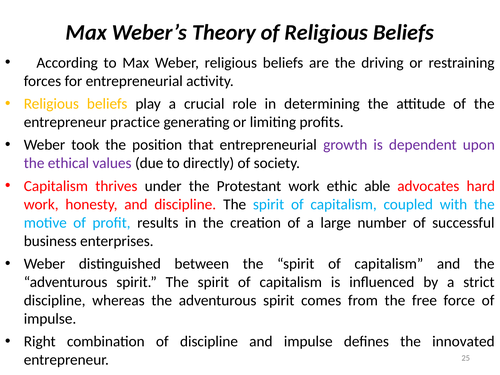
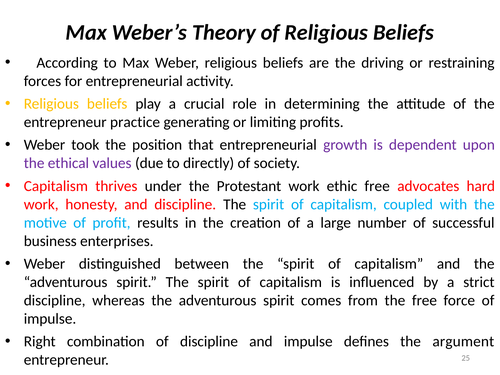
ethic able: able -> free (377, 186)
innovated: innovated -> argument (463, 342)
